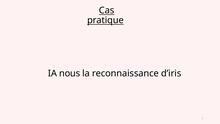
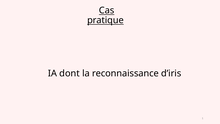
nous: nous -> dont (70, 73)
